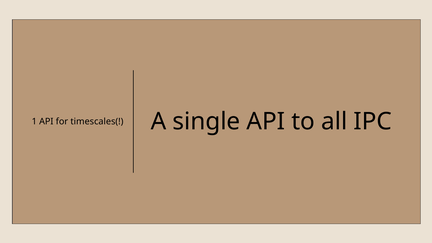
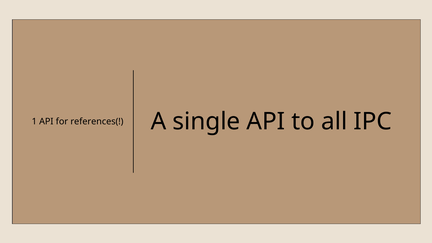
timescales(: timescales( -> references( (97, 121)
